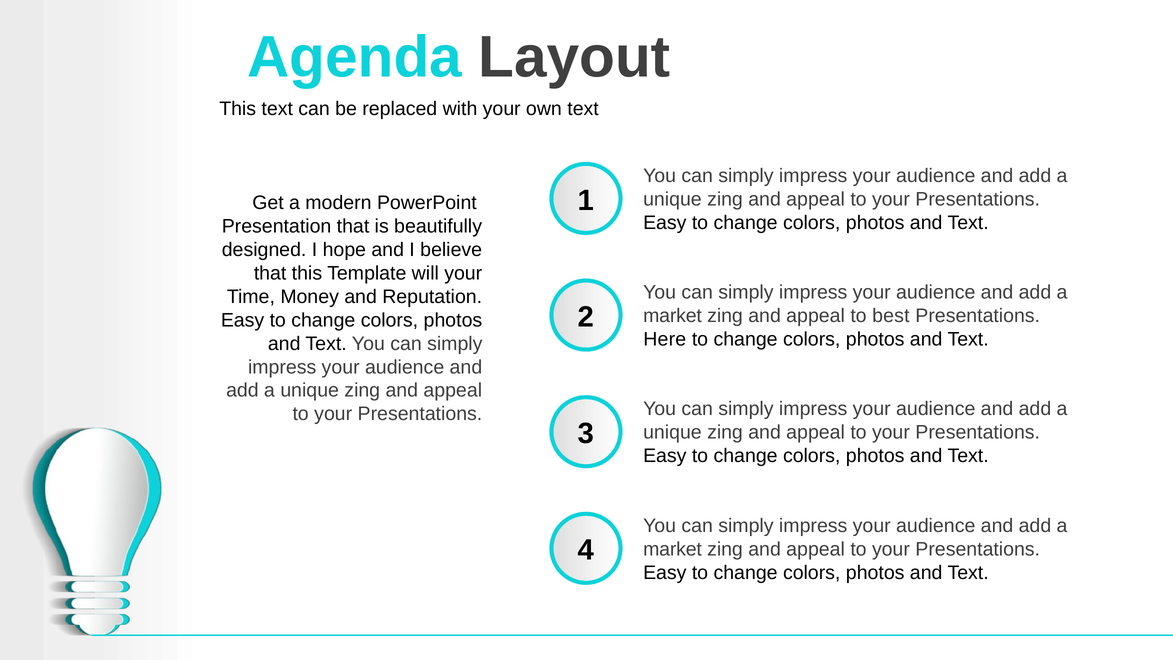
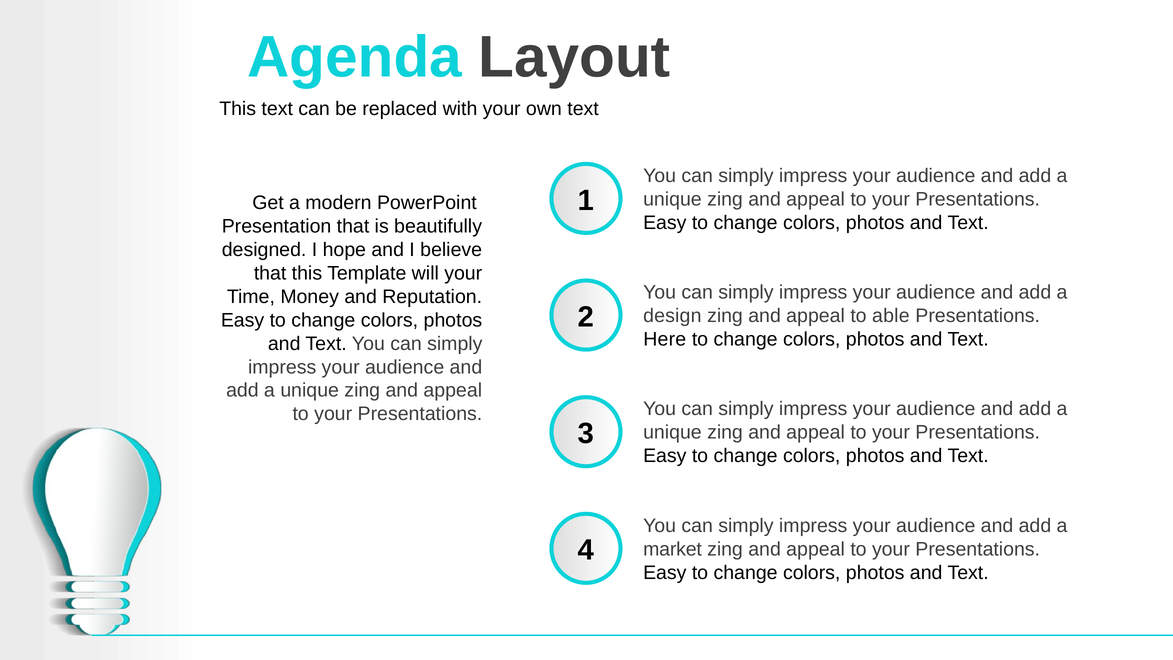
market: market -> design (672, 316)
best: best -> able (891, 316)
